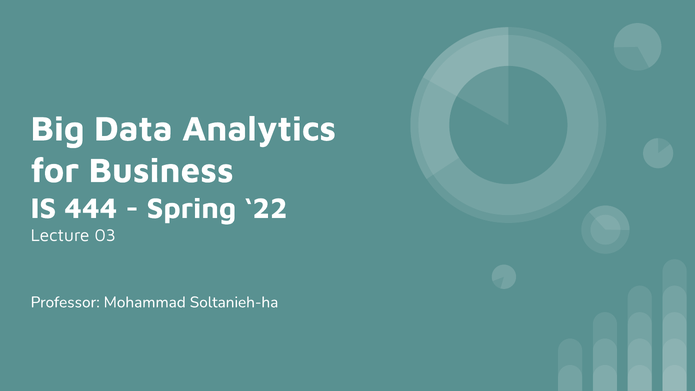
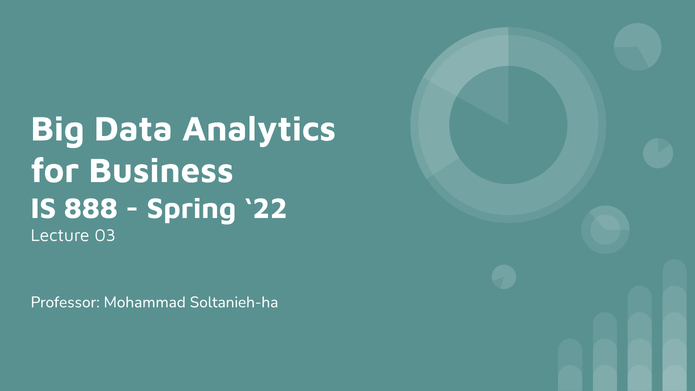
444: 444 -> 888 (91, 208)
